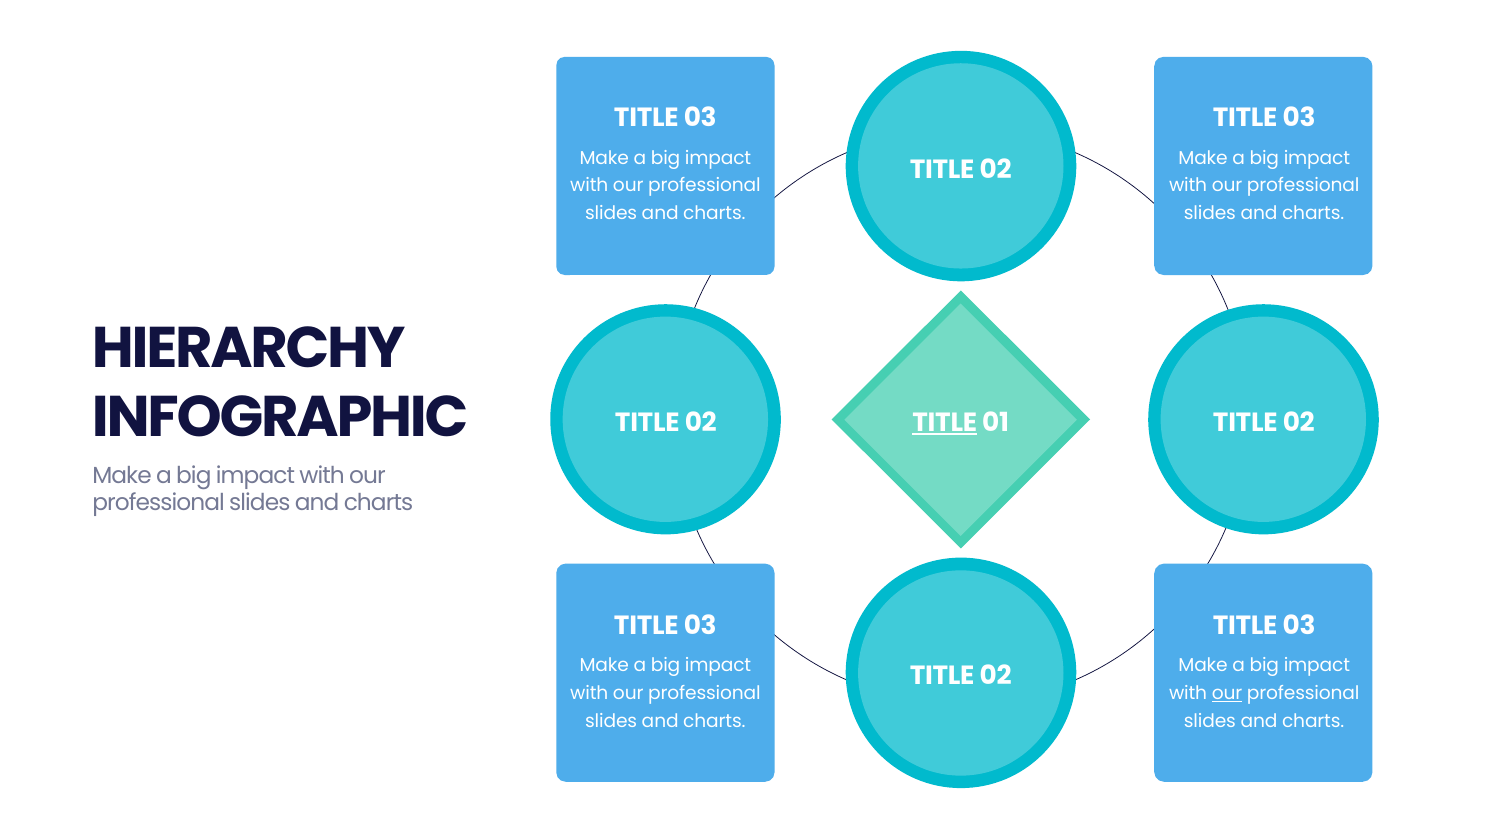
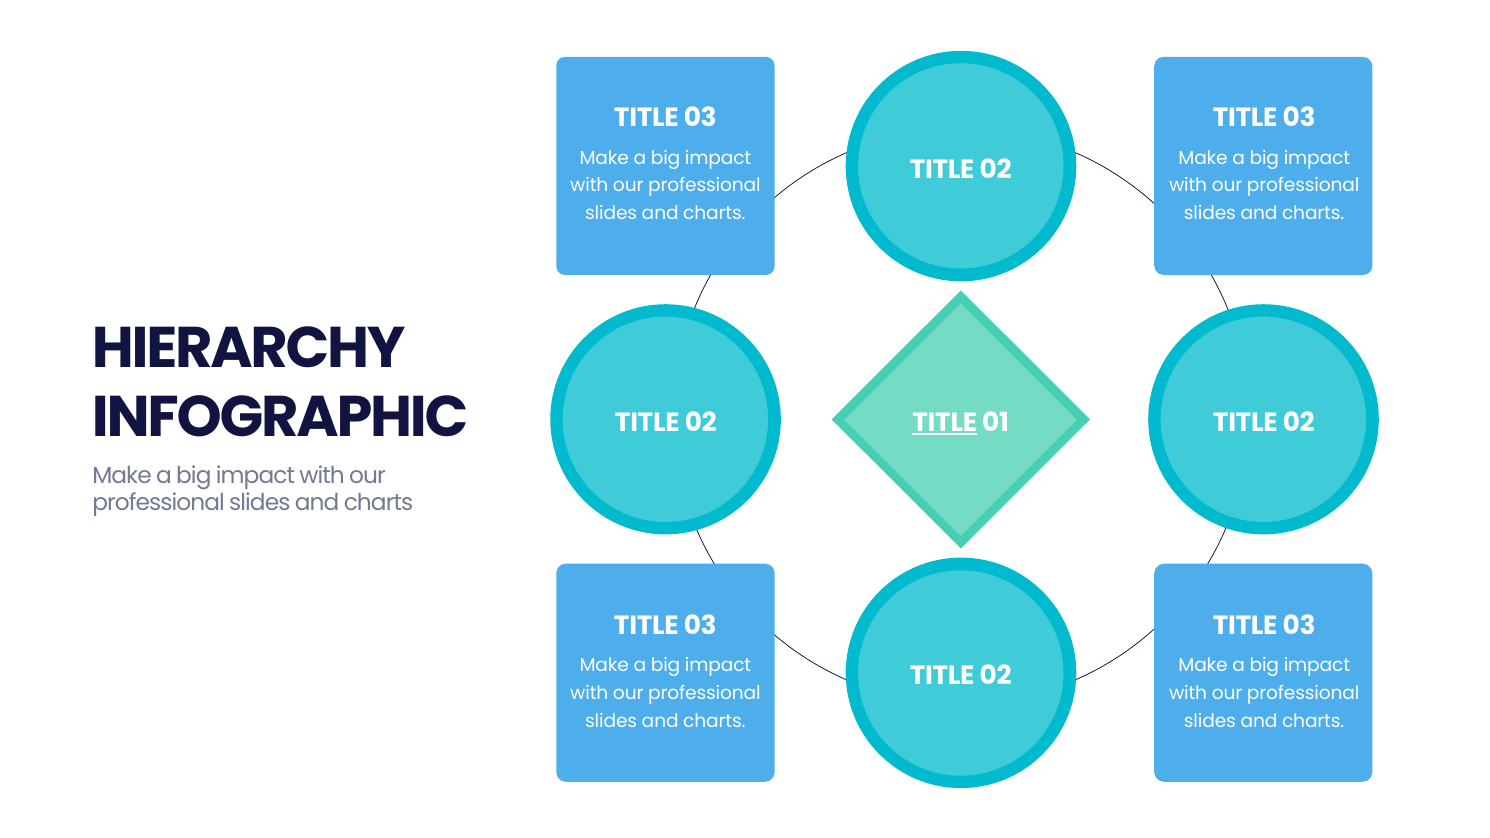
our underline: present -> none (1227, 694)
